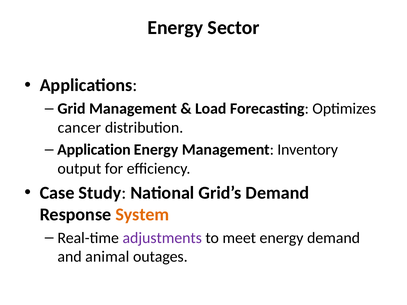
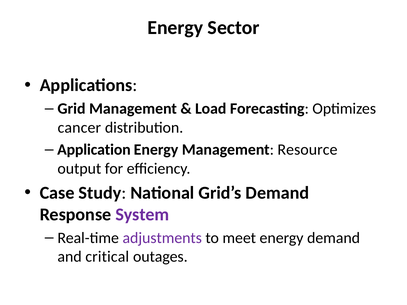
Inventory: Inventory -> Resource (307, 150)
System colour: orange -> purple (142, 215)
animal: animal -> critical (107, 257)
